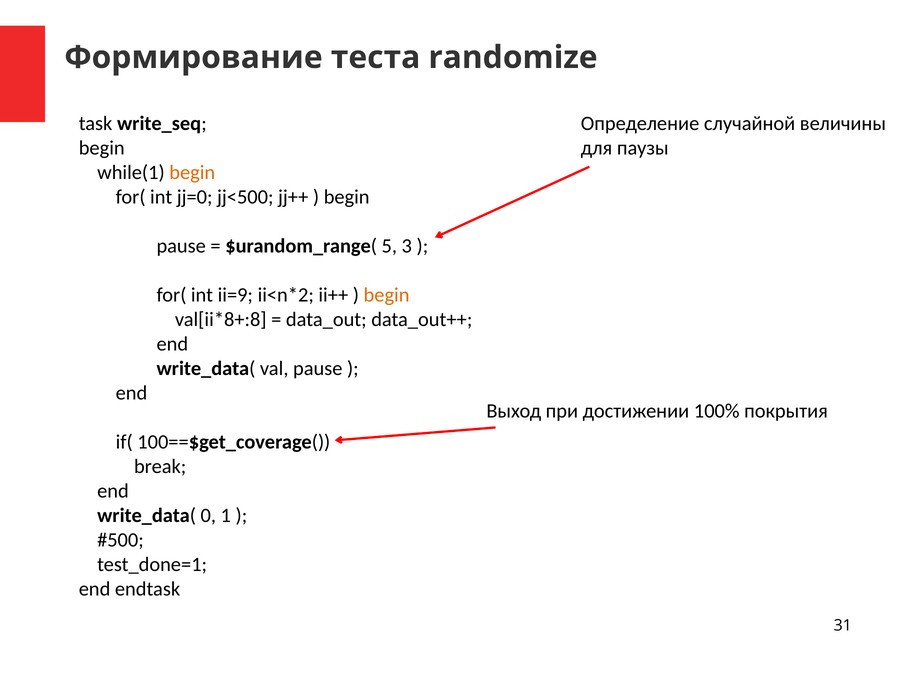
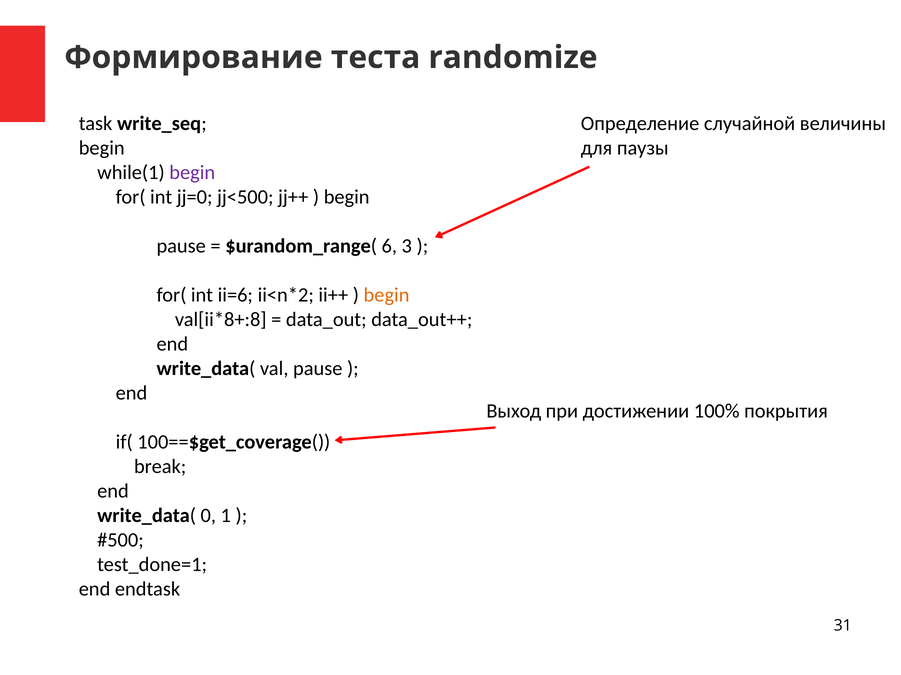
begin colour: orange -> purple (192, 173)
5: 5 -> 6 (389, 246)
ii=9: ii=9 -> ii=6 (235, 295)
